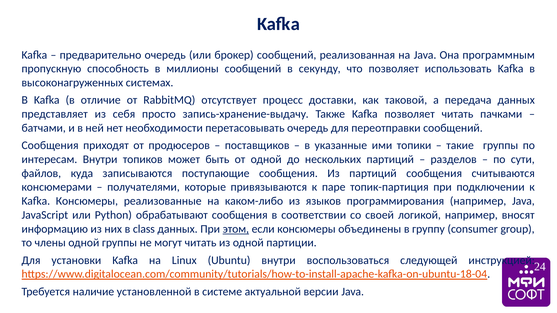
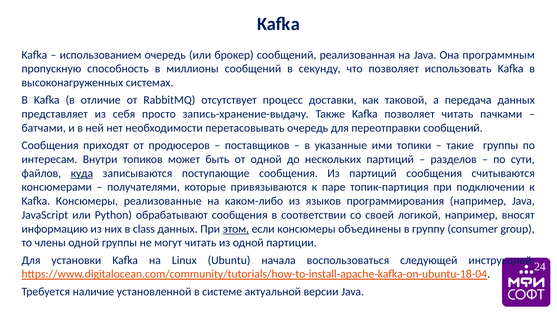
предварительно: предварительно -> использованием (101, 55)
куда underline: none -> present (82, 173)
Ubuntu внутри: внутри -> начала (279, 260)
